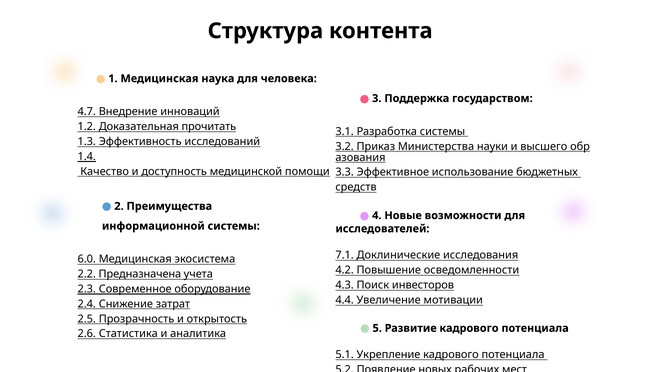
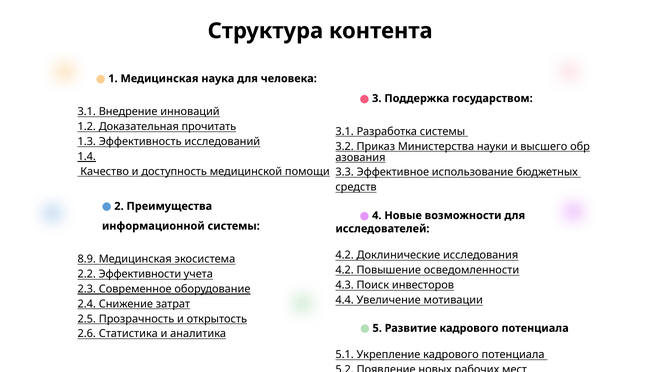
4.7: 4.7 -> 3.1 (87, 111)
7.1: 7.1 -> 4.2 (345, 255)
6.0: 6.0 -> 8.9 (87, 259)
Предназначена: Предназначена -> Эффективности (140, 273)
